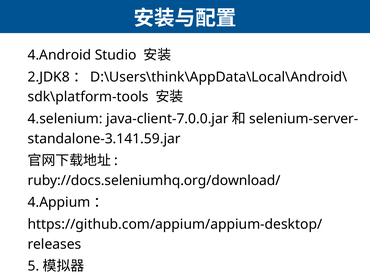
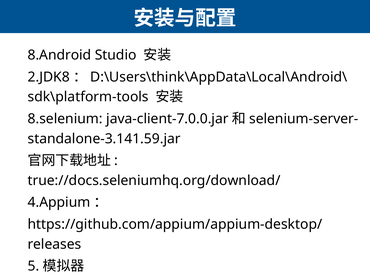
4.Android: 4.Android -> 8.Android (59, 55)
4.selenium: 4.selenium -> 8.selenium (65, 119)
ruby://docs.seleniumhq.org/download/: ruby://docs.seleniumhq.org/download/ -> true://docs.seleniumhq.org/download/ (154, 181)
